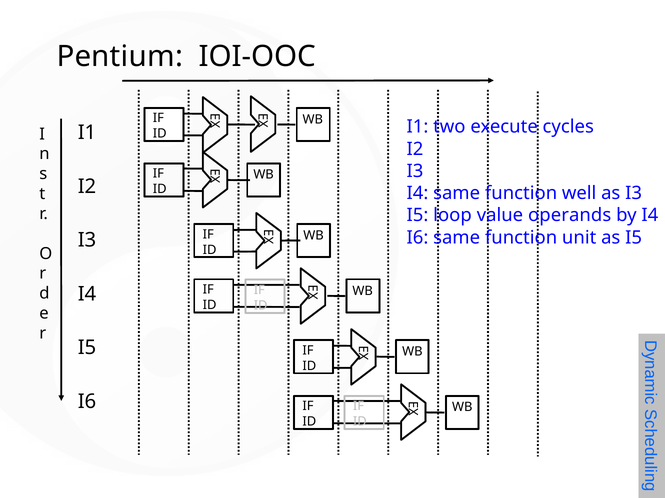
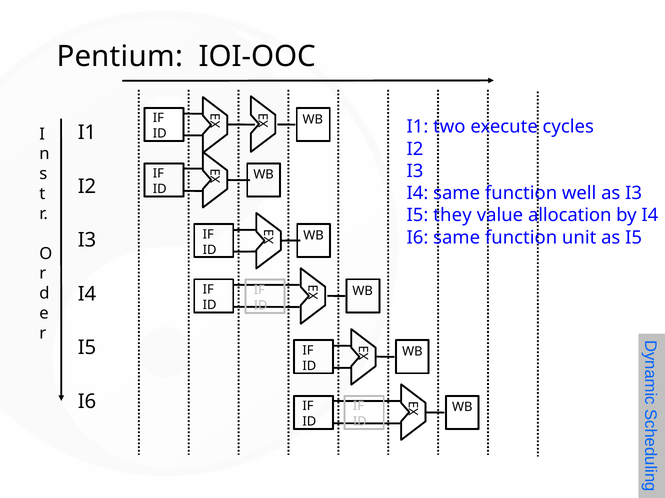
loop: loop -> they (452, 216)
operands: operands -> allocation (570, 216)
